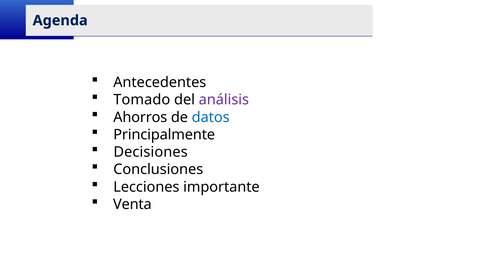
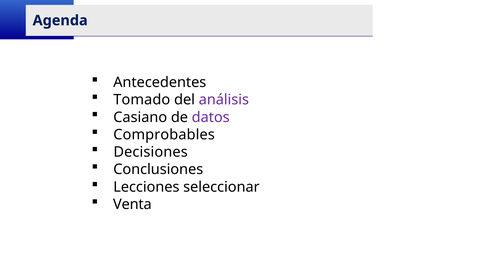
Ahorros: Ahorros -> Casiano (140, 117)
datos colour: blue -> purple (211, 117)
Principalmente: Principalmente -> Comprobables (164, 134)
importante: importante -> seleccionar (221, 187)
